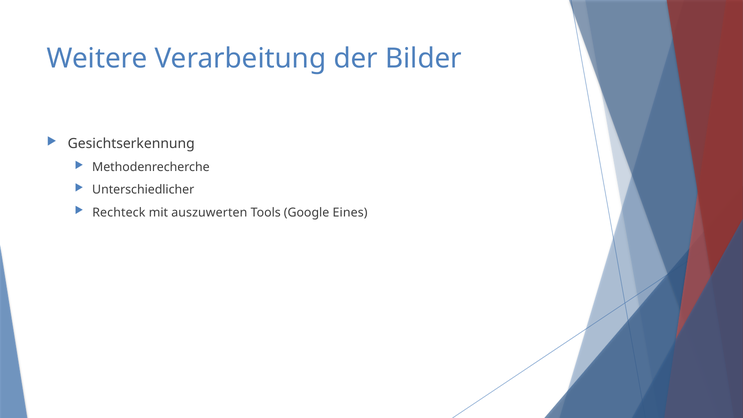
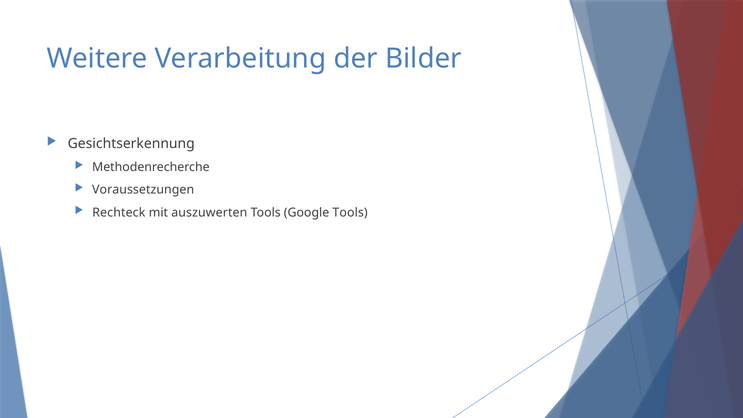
Unterschiedlicher: Unterschiedlicher -> Voraussetzungen (143, 190)
Google Eines: Eines -> Tools (350, 212)
